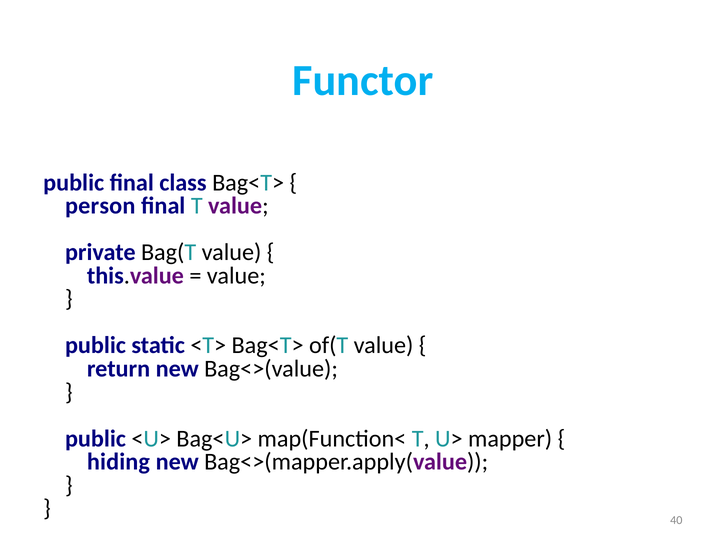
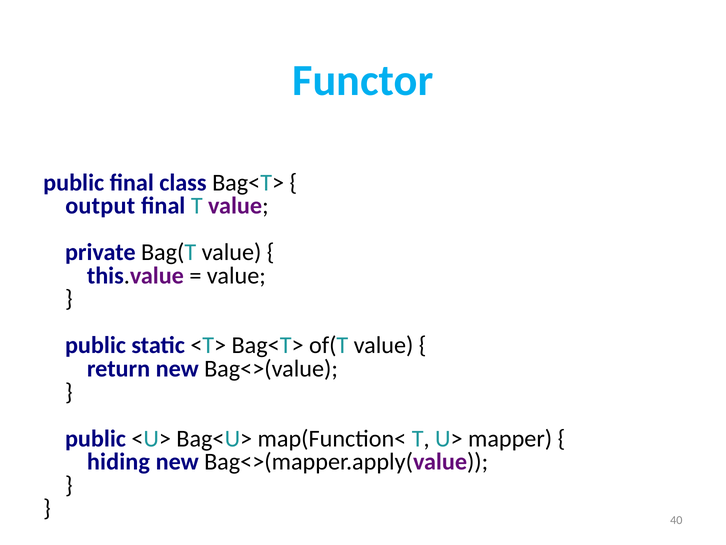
person: person -> output (100, 206)
